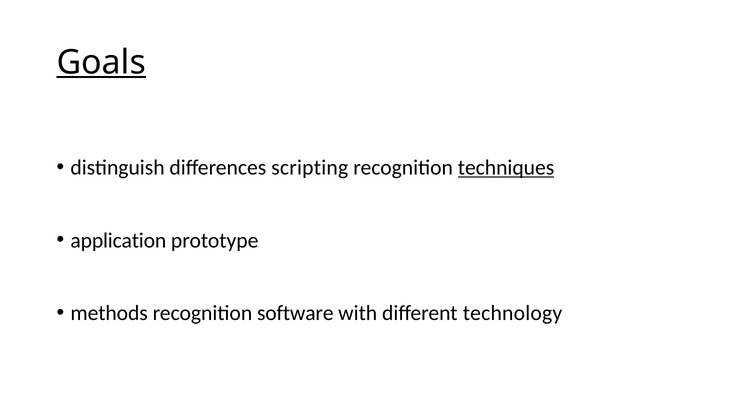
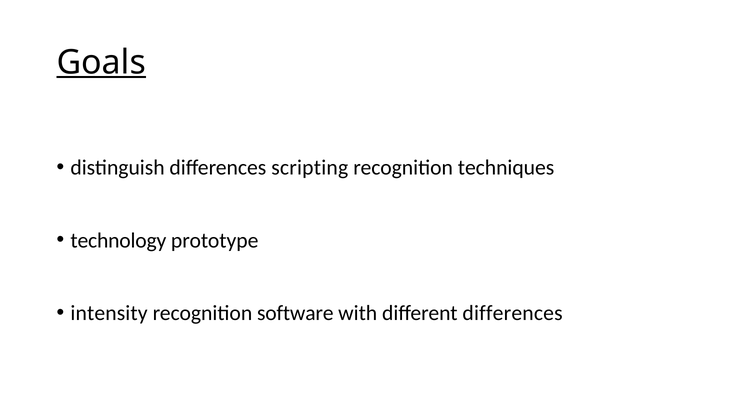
techniques underline: present -> none (506, 167)
application: application -> technology (118, 240)
methods: methods -> intensity (109, 313)
different technology: technology -> differences (513, 313)
